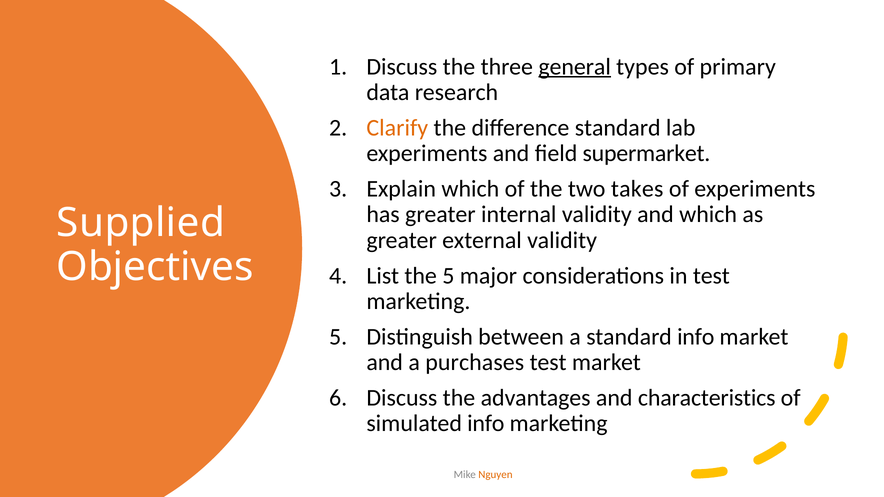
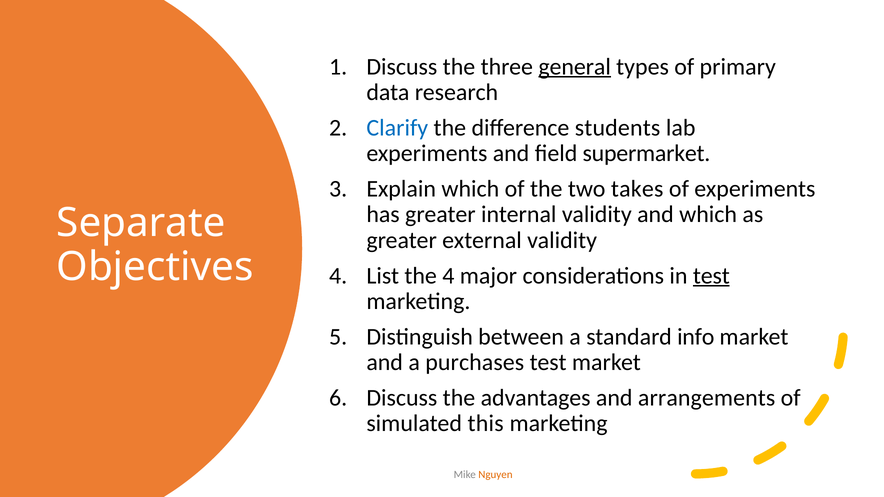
Clarify colour: orange -> blue (397, 128)
difference standard: standard -> students (618, 128)
Supplied: Supplied -> Separate (141, 223)
the 5: 5 -> 4 (448, 276)
test underline: none -> present (711, 276)
characteristics: characteristics -> arrangements (707, 398)
simulated info: info -> this (486, 424)
